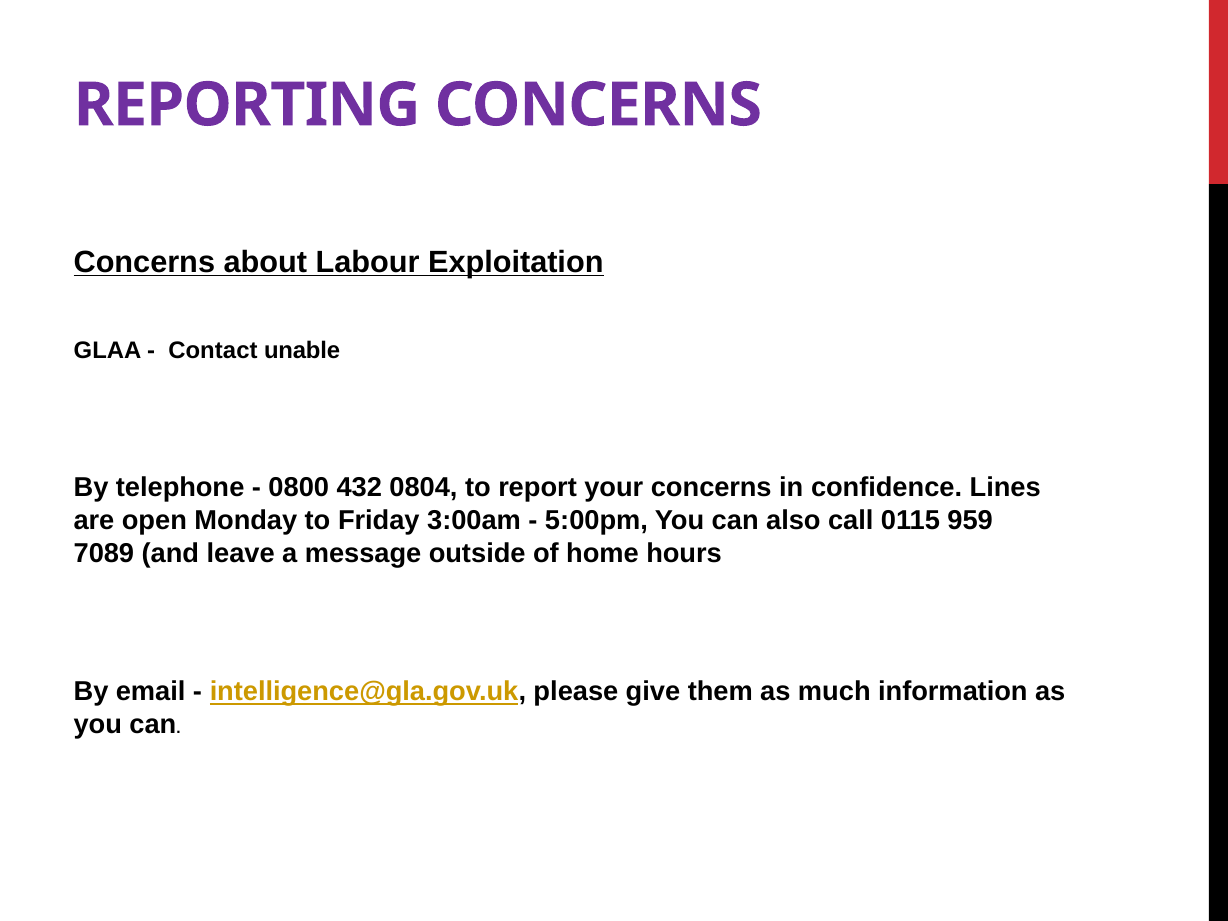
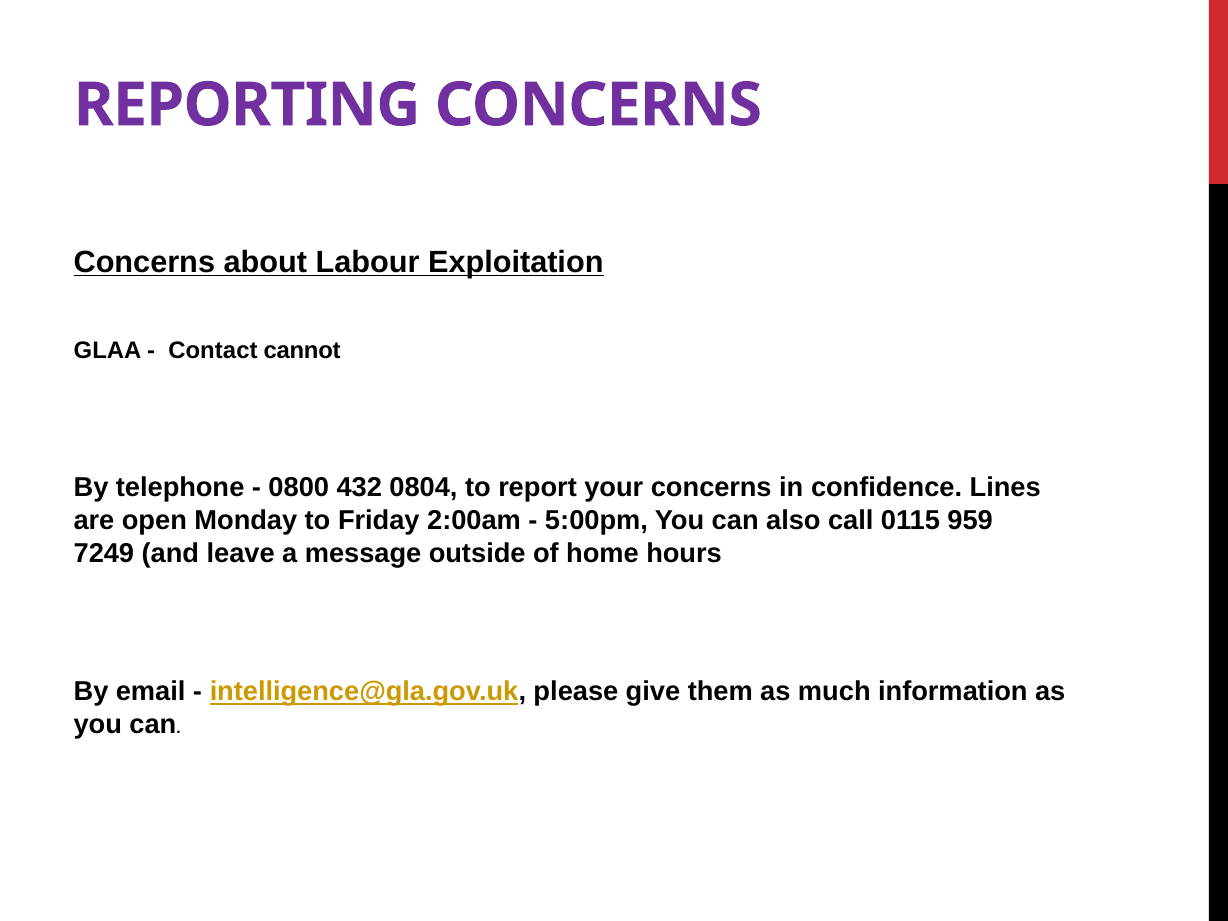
unable: unable -> cannot (302, 351)
3:00am: 3:00am -> 2:00am (474, 520)
7089: 7089 -> 7249 (104, 553)
